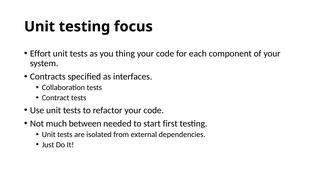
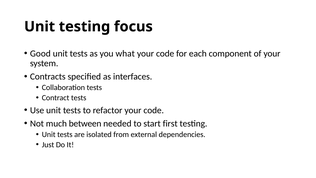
Effort: Effort -> Good (40, 53)
thing: thing -> what (125, 53)
